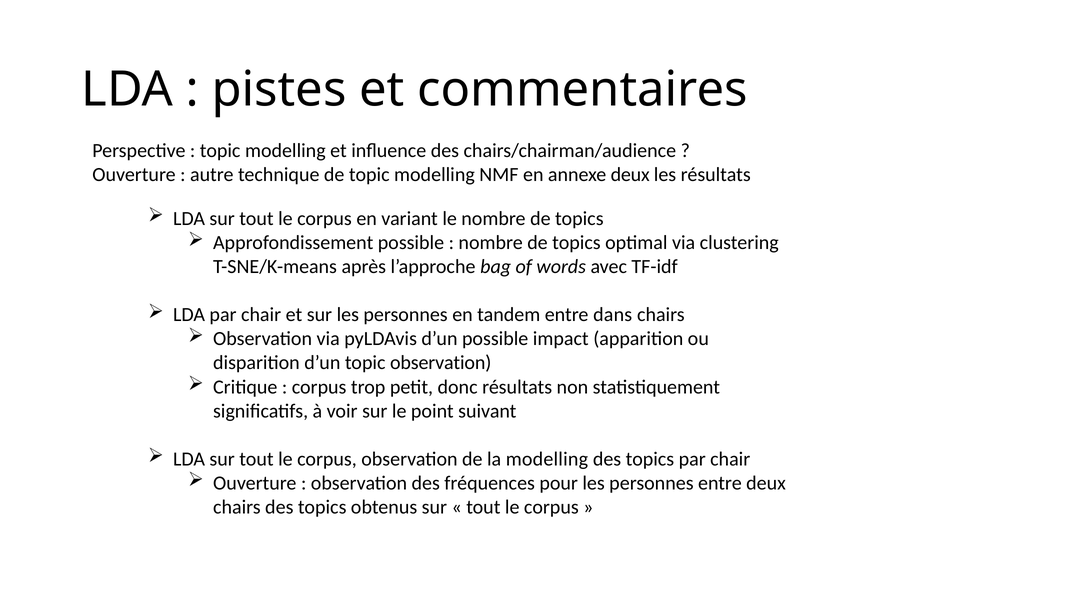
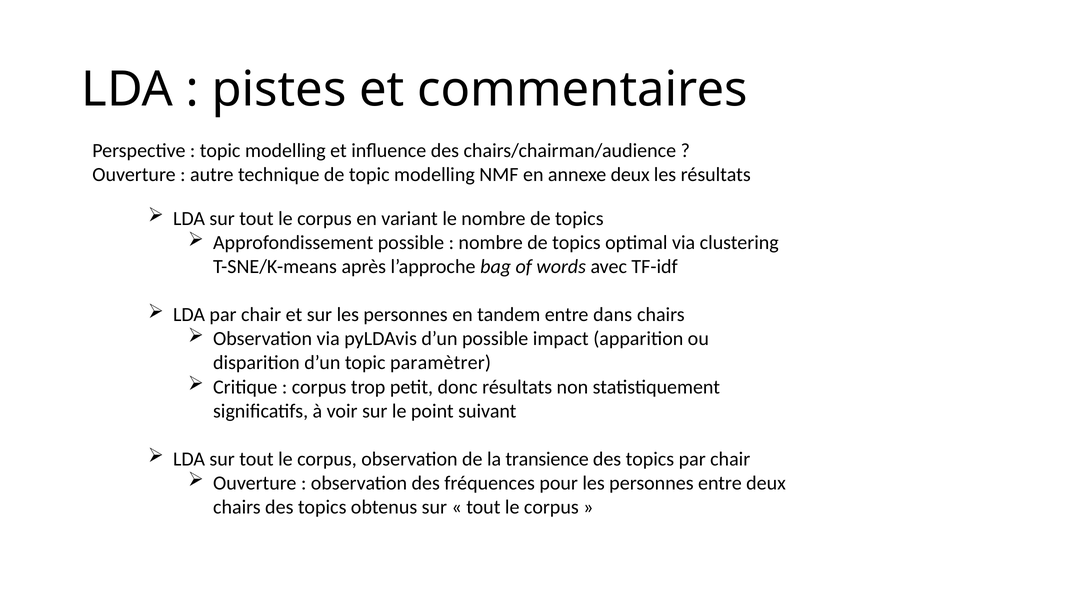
topic observation: observation -> paramètrer (441, 363)
la modelling: modelling -> transience (547, 459)
